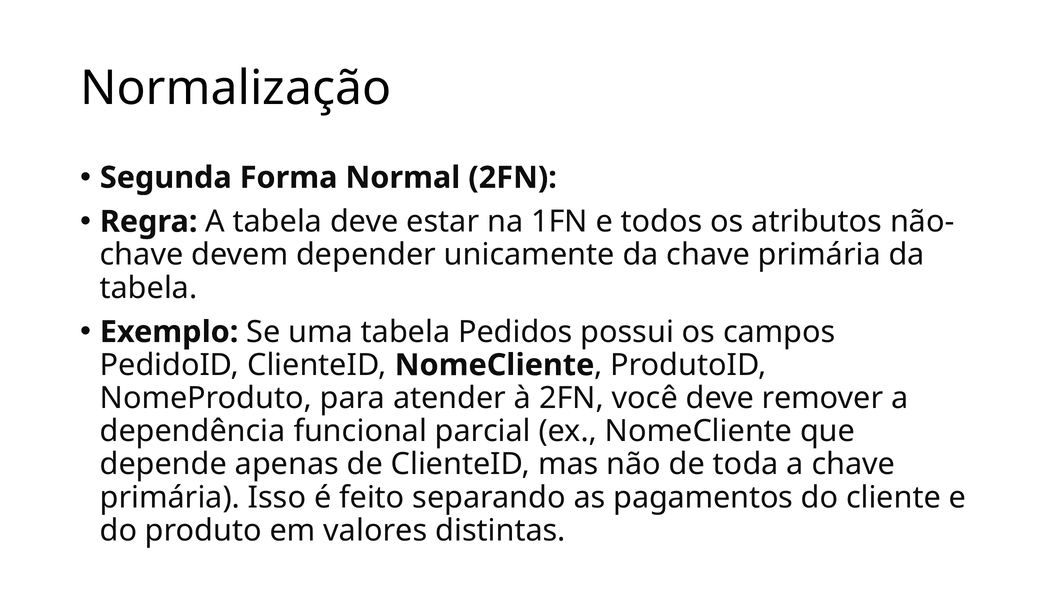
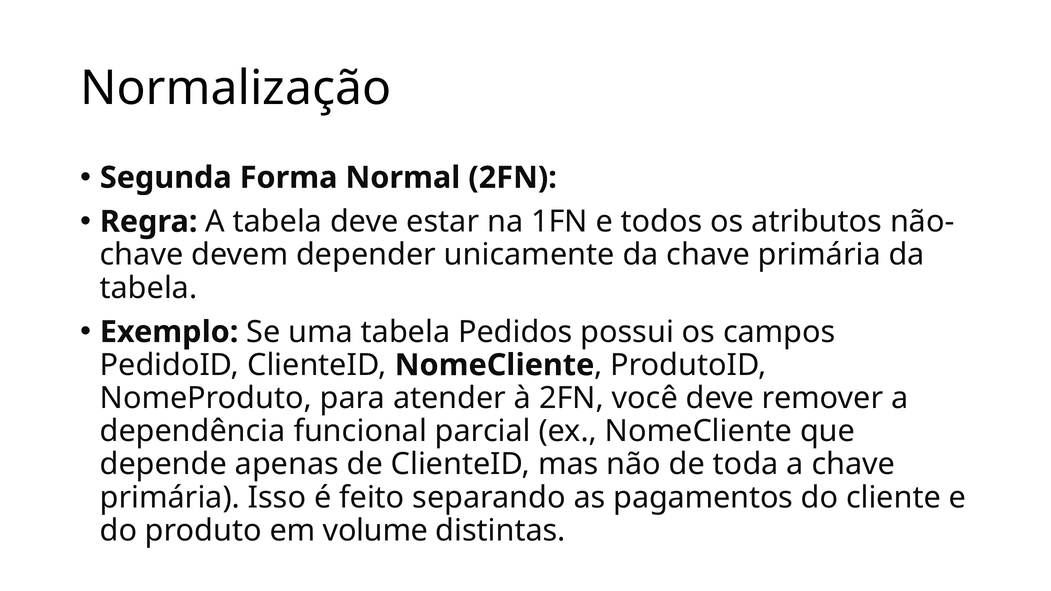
valores: valores -> volume (376, 531)
